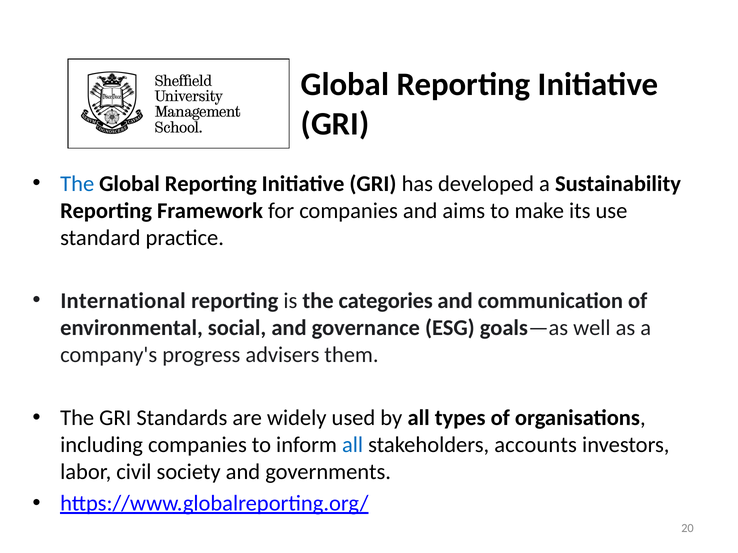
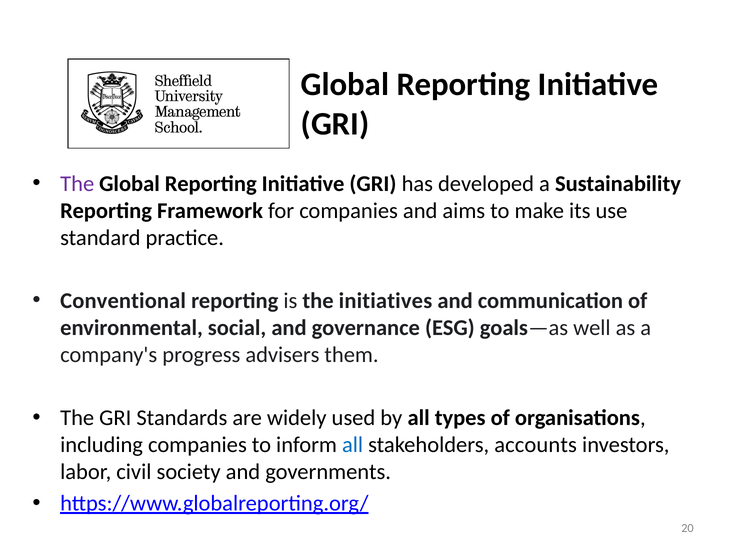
The colour: blue -> purple (77, 184)
International: International -> Conventional (123, 301)
categories: categories -> initiatives (385, 301)
